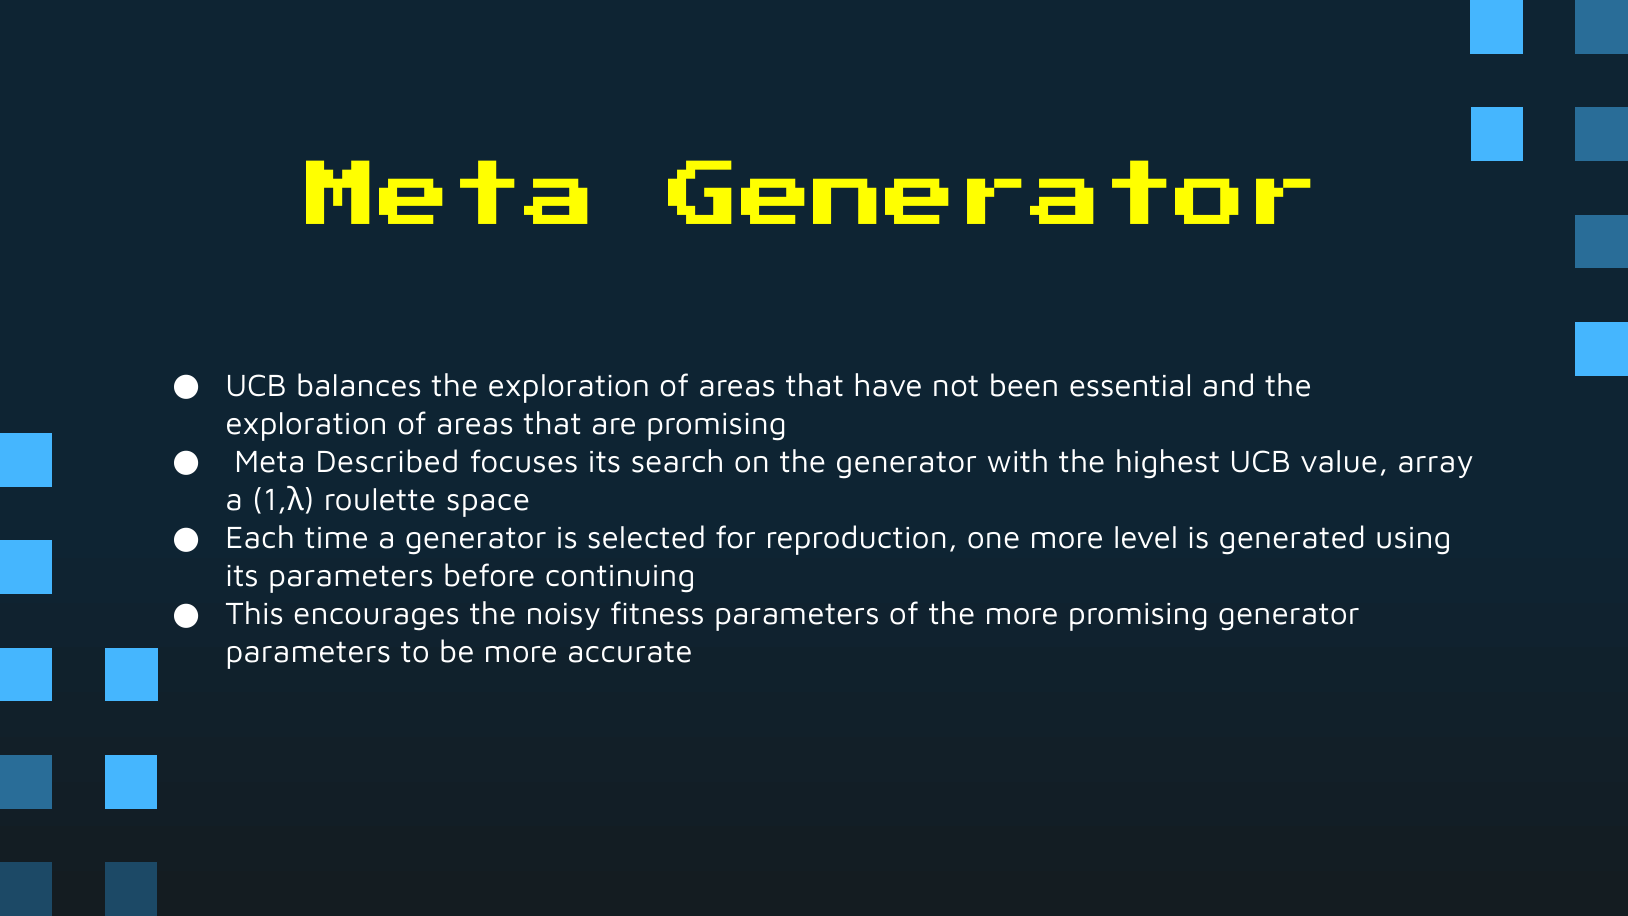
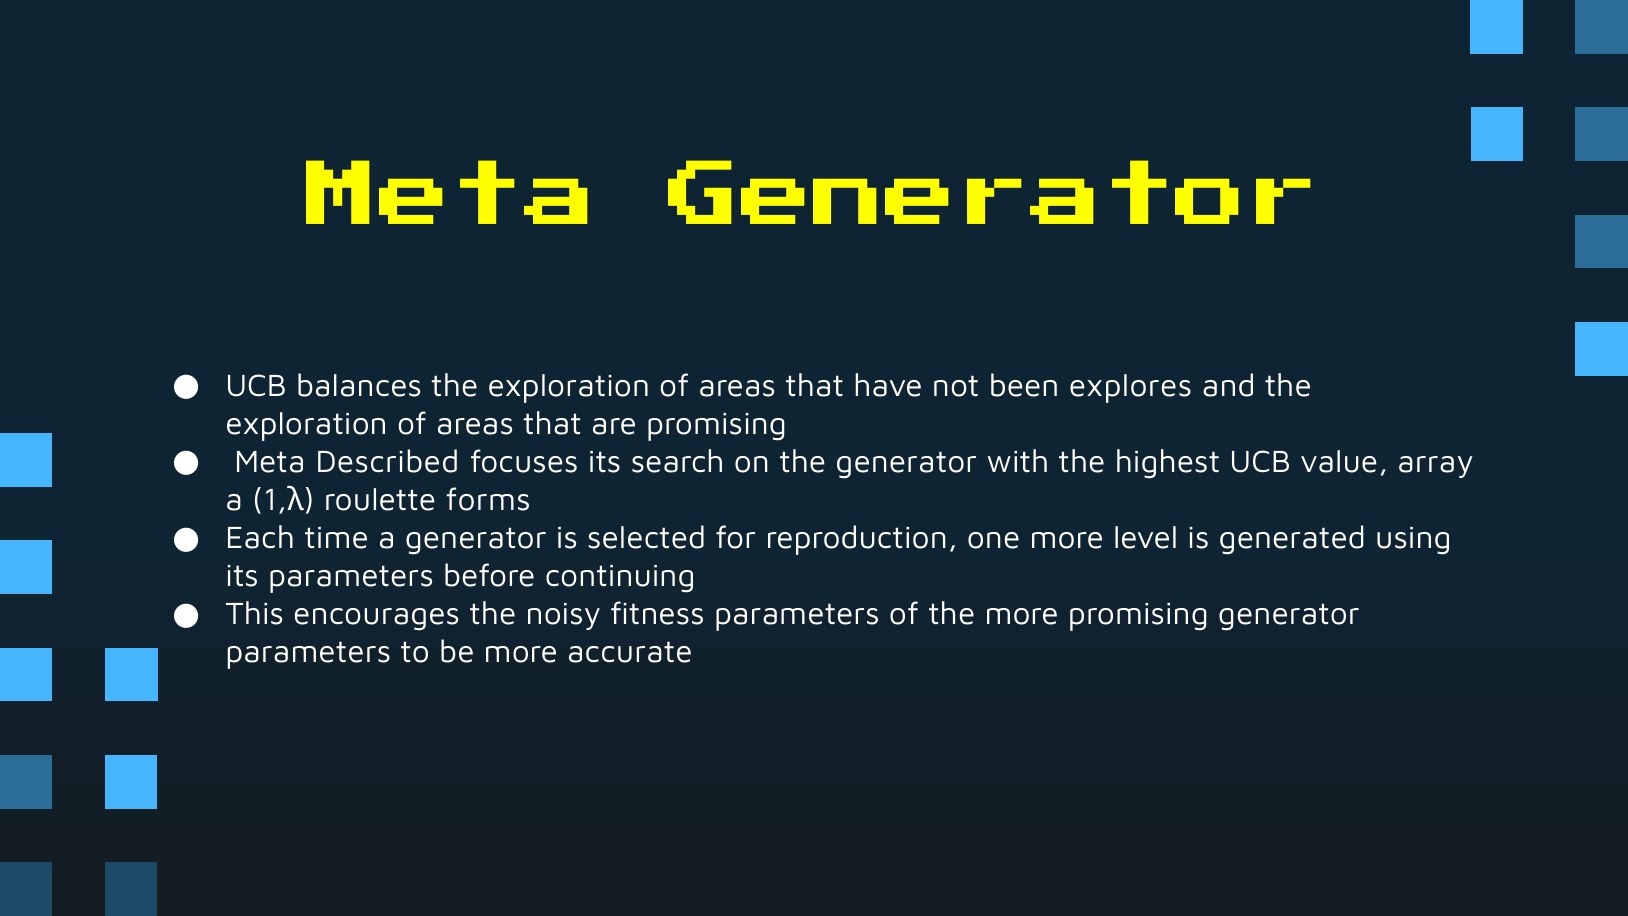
essential: essential -> explores (1131, 386)
space: space -> forms (488, 500)
